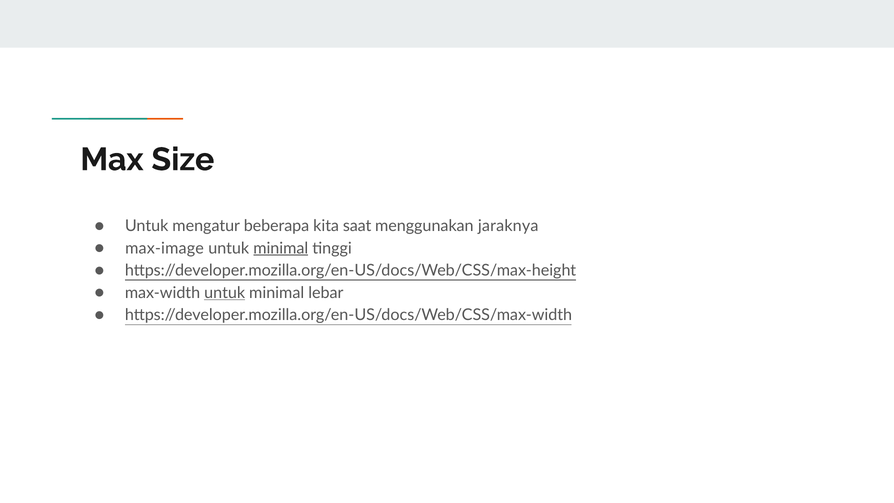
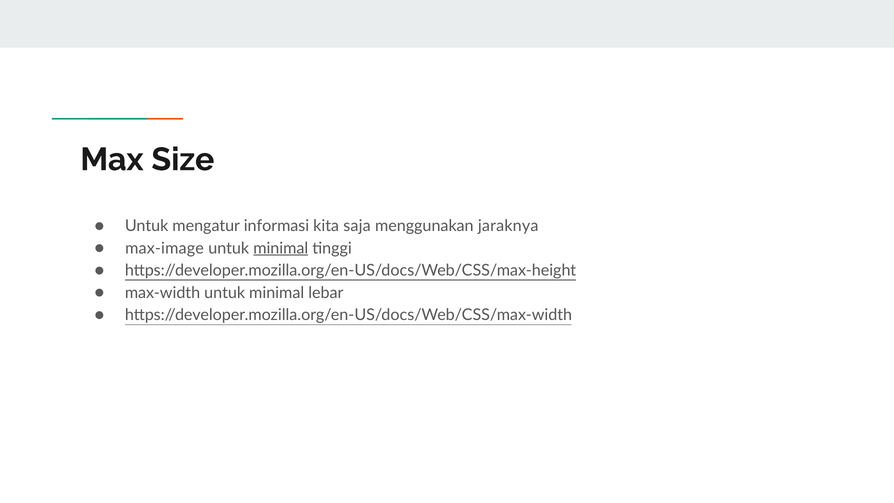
beberapa: beberapa -> informasi (276, 226)
saat: saat -> saja (357, 226)
untuk underline: present -> none (225, 293)
